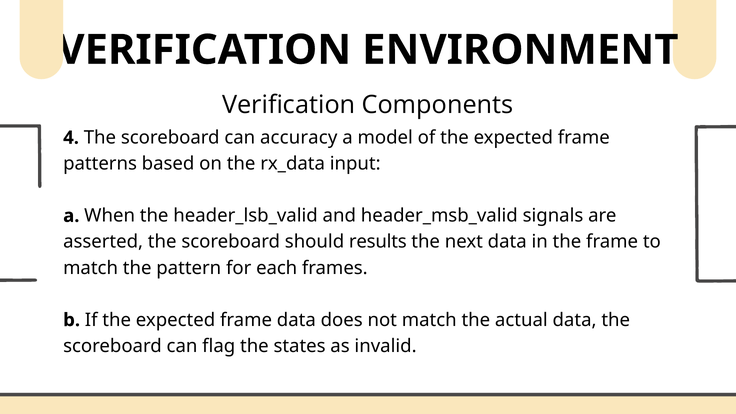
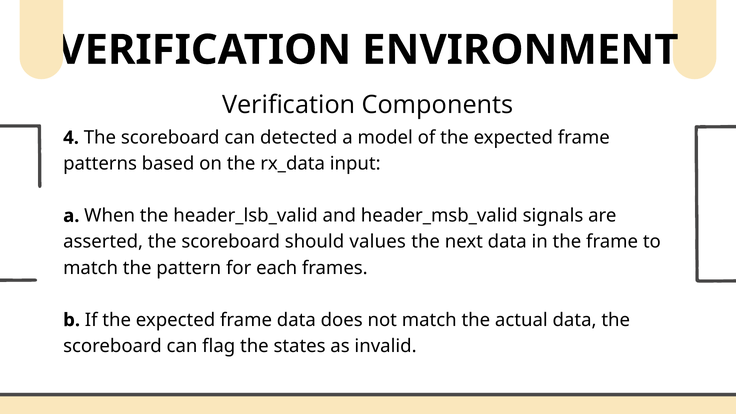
accuracy: accuracy -> detected (299, 138)
results: results -> values (378, 242)
